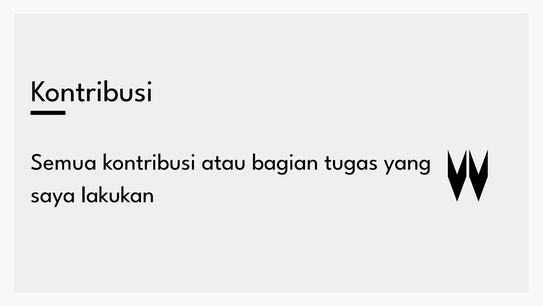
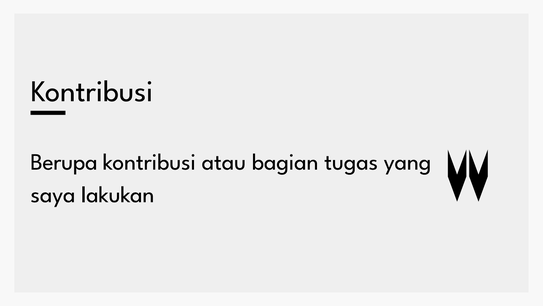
Semua: Semua -> Berupa (64, 162)
